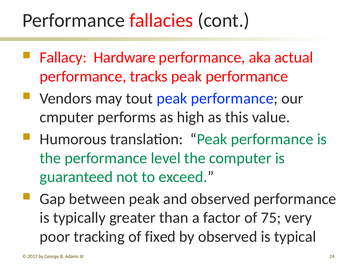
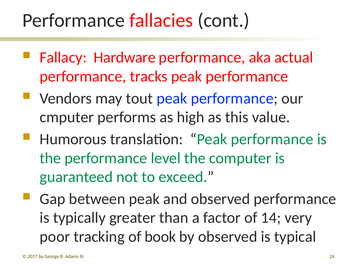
75: 75 -> 14 (271, 218)
fixed: fixed -> book (160, 237)
